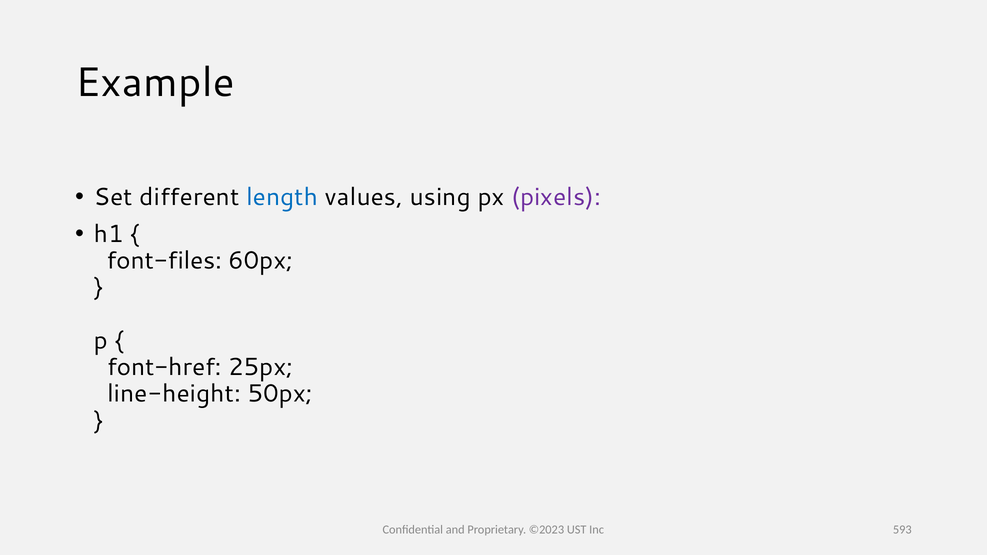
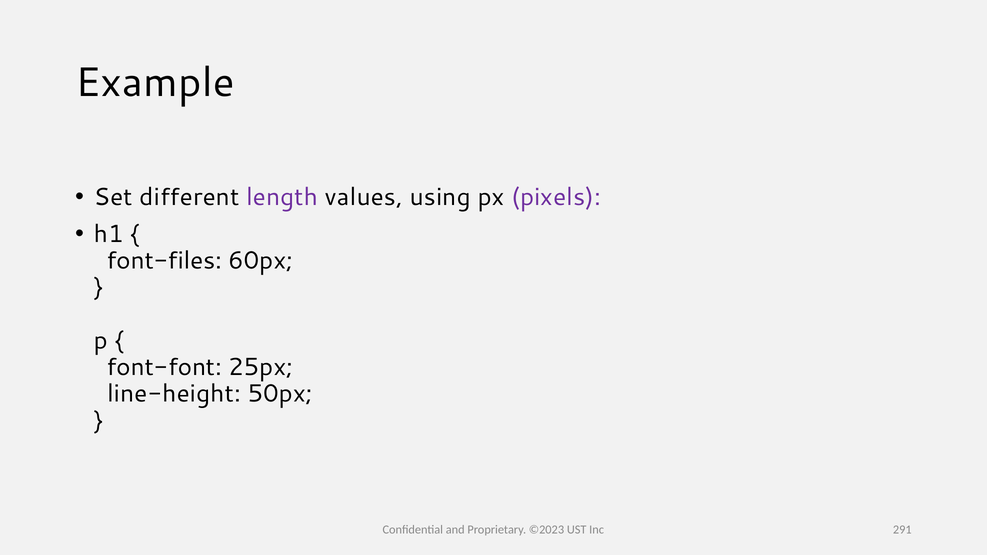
length colour: blue -> purple (282, 197)
font-href: font-href -> font-font (164, 367)
593: 593 -> 291 (902, 530)
